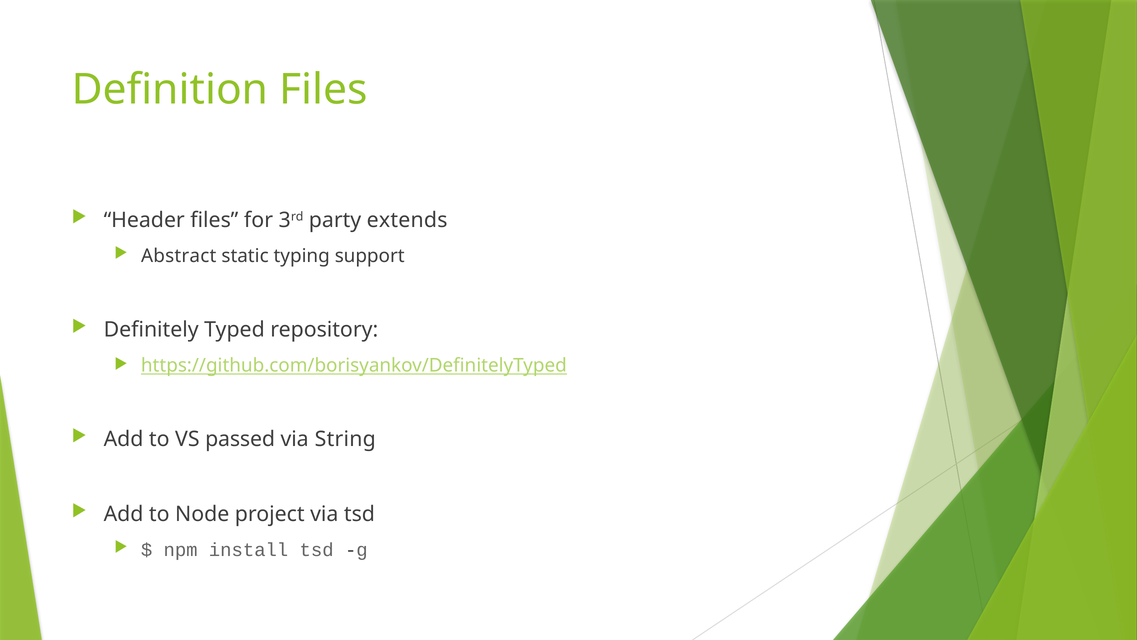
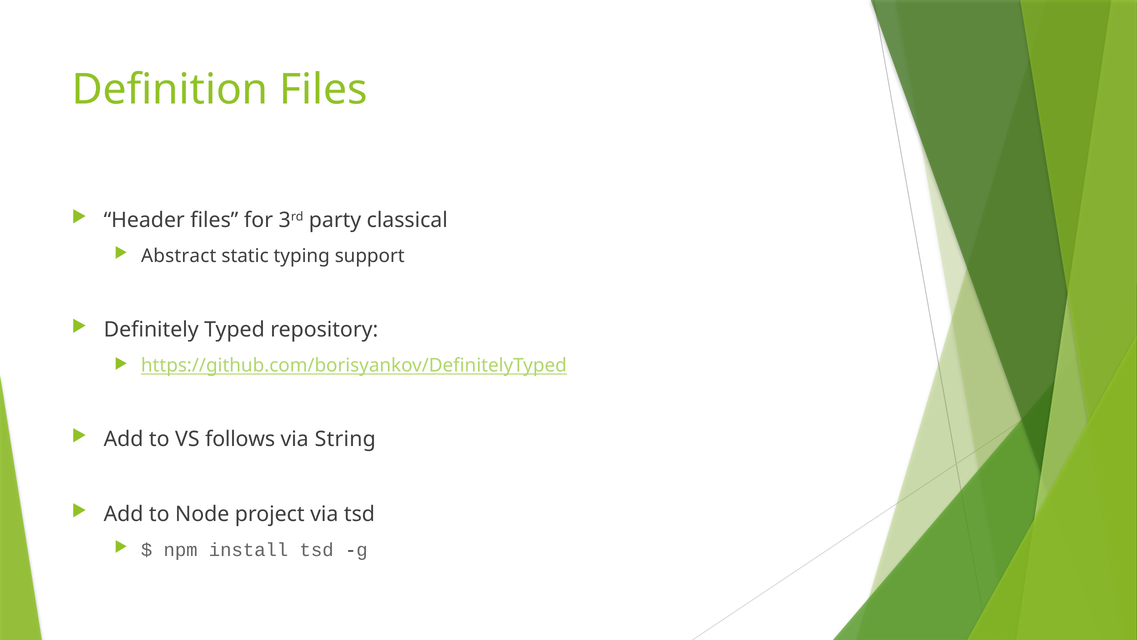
extends: extends -> classical (407, 220)
passed: passed -> follows (240, 439)
